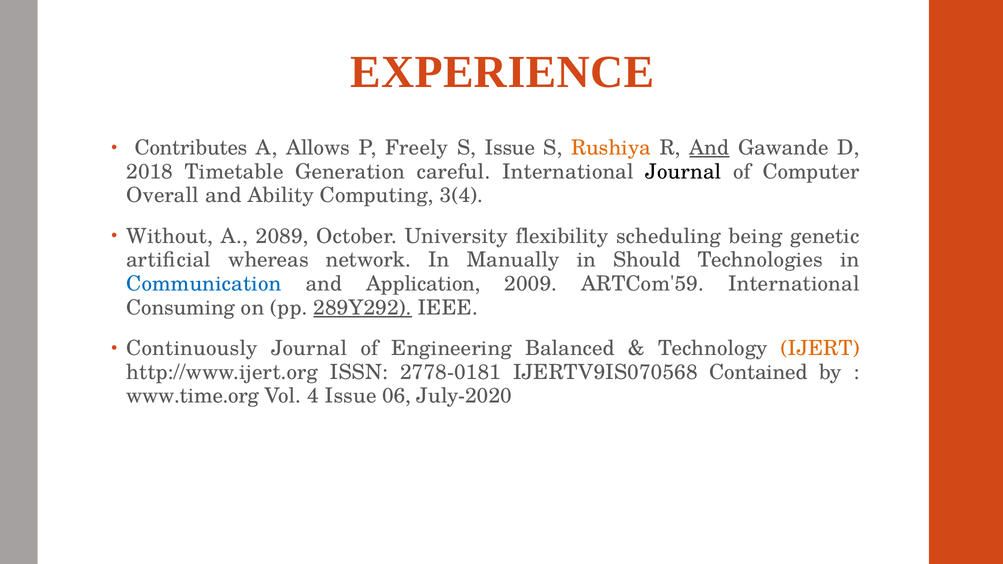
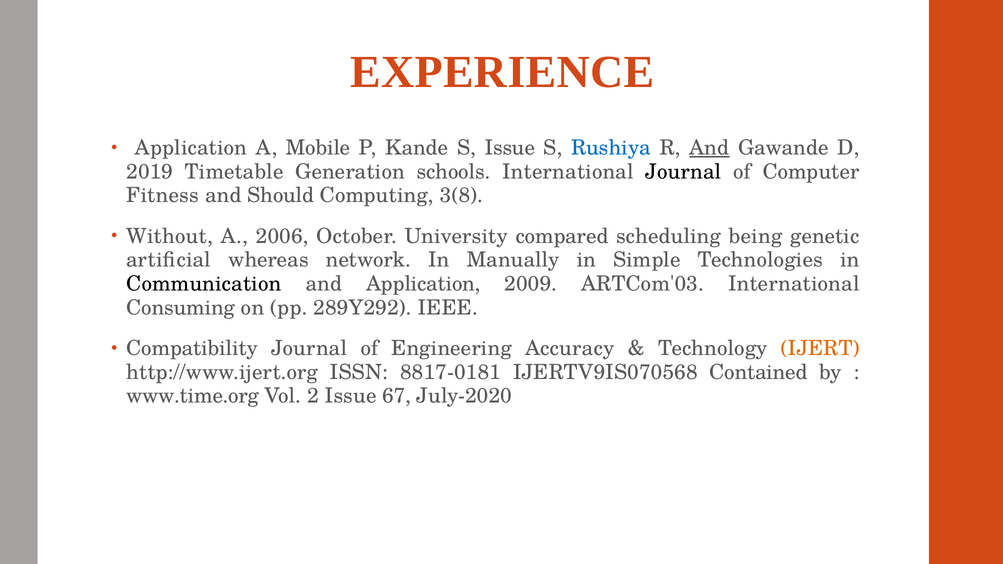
Contributes: Contributes -> Application (191, 148)
Allows: Allows -> Mobile (318, 148)
Freely: Freely -> Kande (417, 148)
Rushiya colour: orange -> blue (611, 148)
2018: 2018 -> 2019 (150, 172)
careful: careful -> schools (454, 172)
Overall: Overall -> Fitness (163, 196)
Ability: Ability -> Should (281, 196)
3(4: 3(4 -> 3(8 (462, 196)
2089: 2089 -> 2006 (282, 236)
flexibility: flexibility -> compared (562, 236)
Should: Should -> Simple (647, 260)
Communication colour: blue -> black (204, 284)
ARTCom'59: ARTCom'59 -> ARTCom'03 (643, 284)
289Y292 underline: present -> none (363, 308)
Continuously: Continuously -> Compatibility (192, 348)
Balanced: Balanced -> Accuracy (570, 348)
2778-0181: 2778-0181 -> 8817-0181 (451, 372)
4: 4 -> 2 (313, 396)
06: 06 -> 67 (397, 396)
